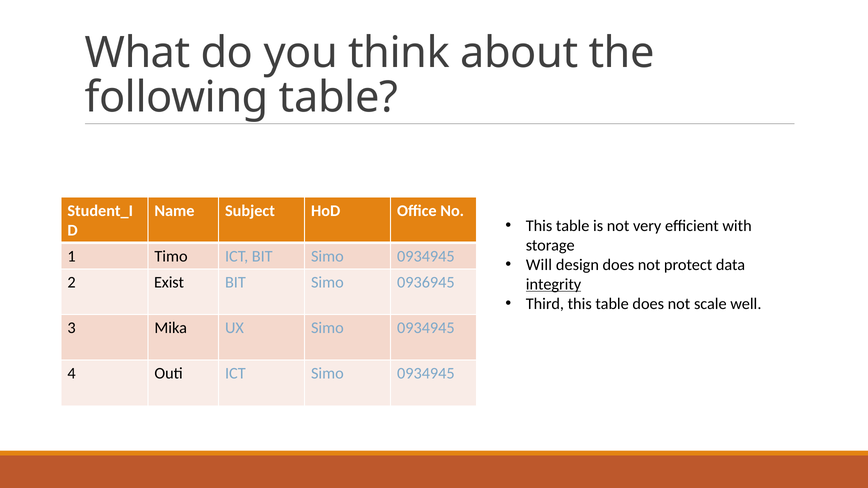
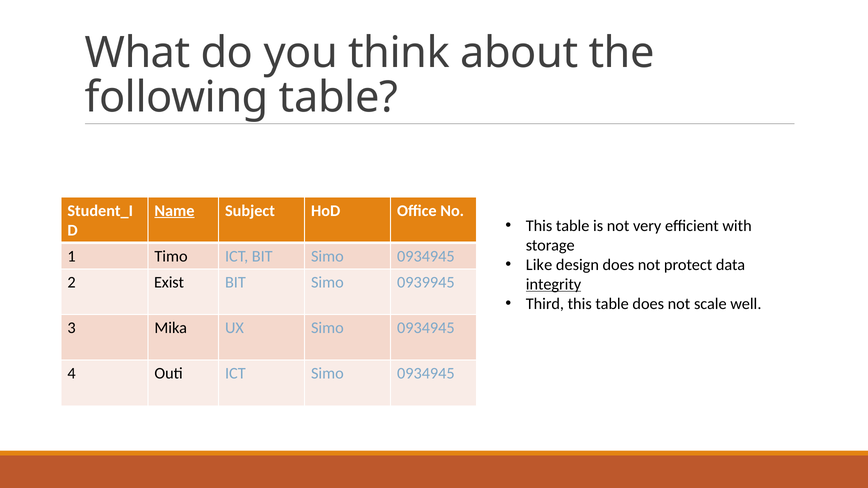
Name underline: none -> present (174, 211)
Will: Will -> Like (539, 265)
0936945: 0936945 -> 0939945 (426, 283)
